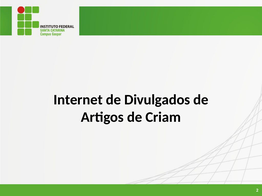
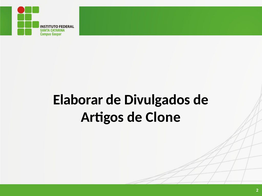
Internet: Internet -> Elaborar (78, 100)
Criam: Criam -> Clone (163, 117)
